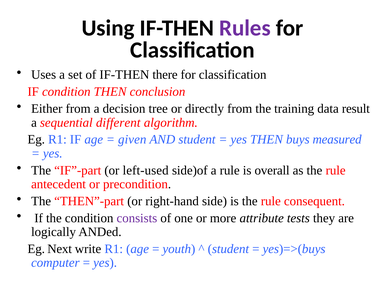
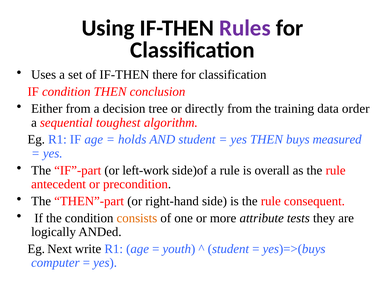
result: result -> order (356, 109)
different: different -> toughest (118, 122)
given: given -> holds (132, 139)
left-used: left-used -> left-work (146, 170)
consists colour: purple -> orange (137, 218)
